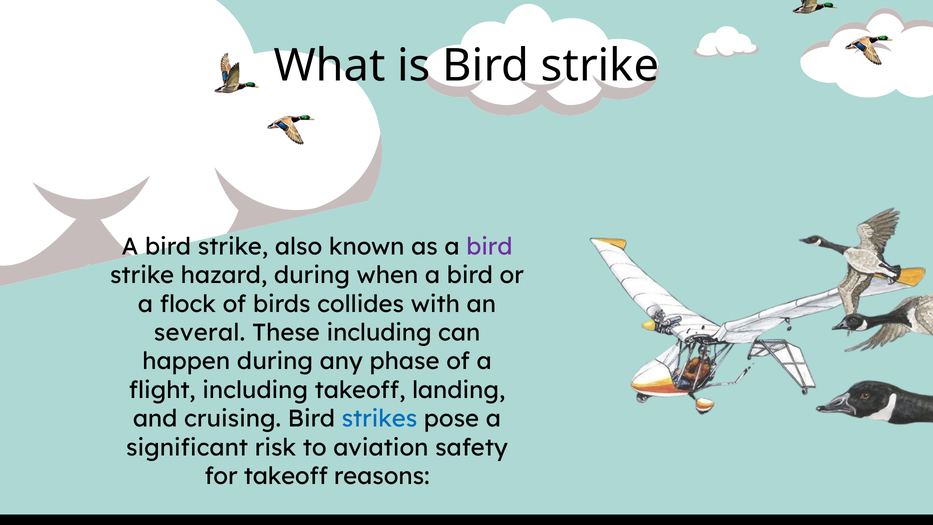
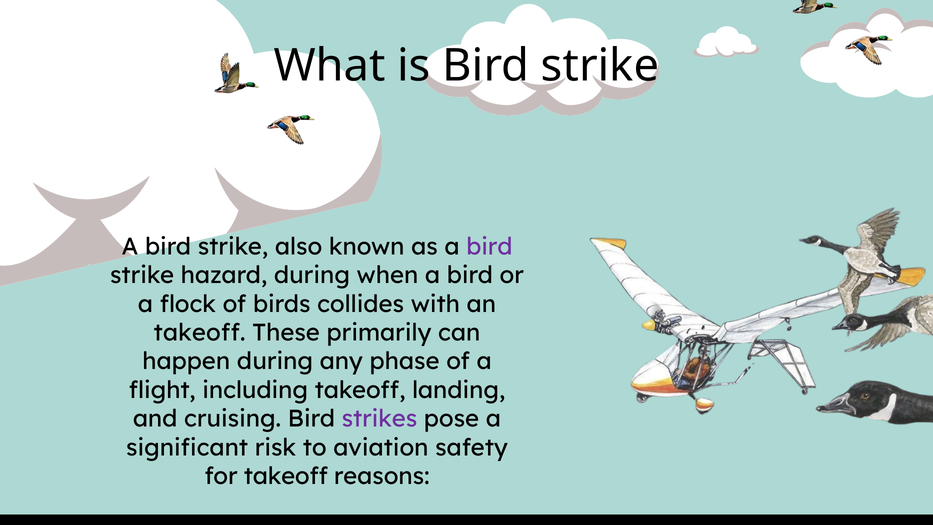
several: several -> takeoff (200, 333)
These including: including -> primarily (379, 333)
strikes colour: blue -> purple (379, 419)
